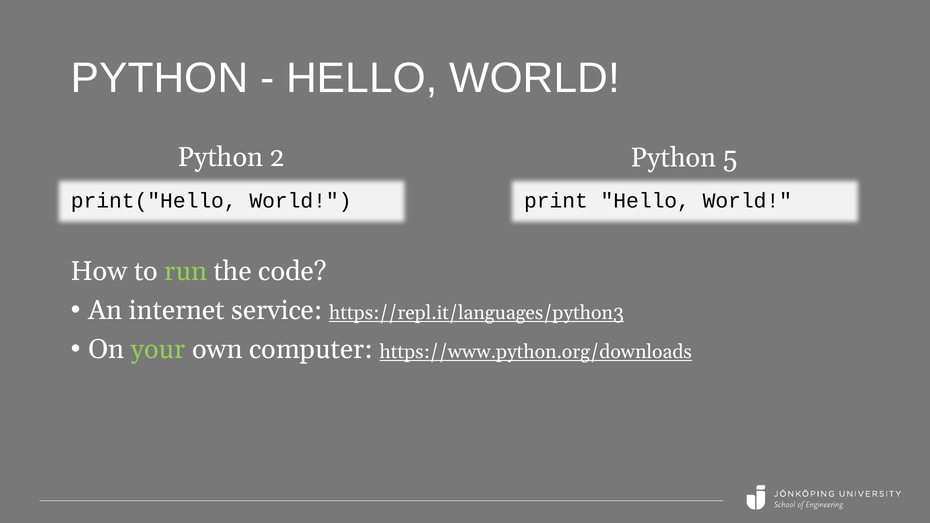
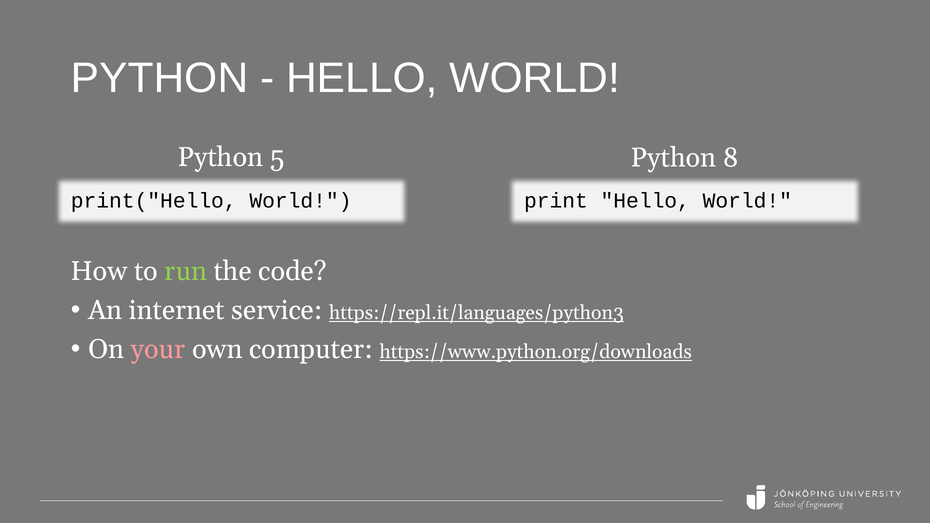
2: 2 -> 5 (277, 157)
5: 5 -> 8 (731, 158)
your colour: light green -> pink (158, 349)
